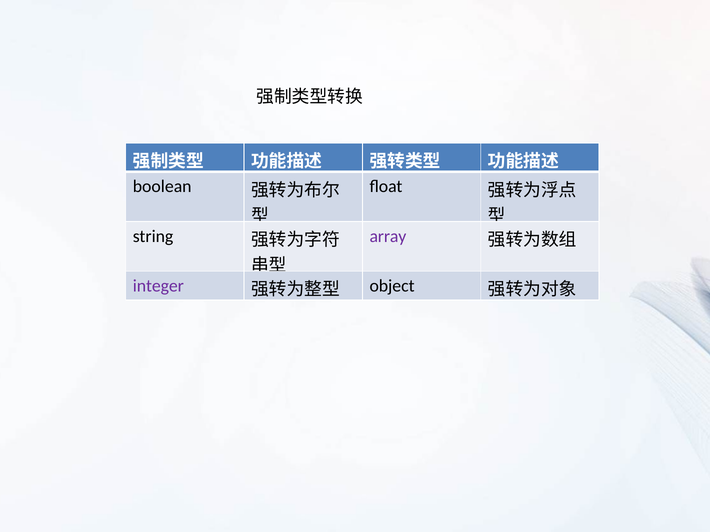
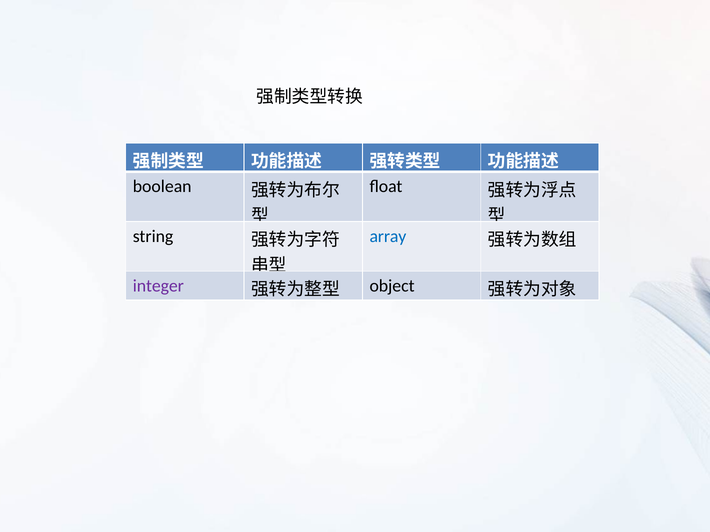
array colour: purple -> blue (388, 236)
